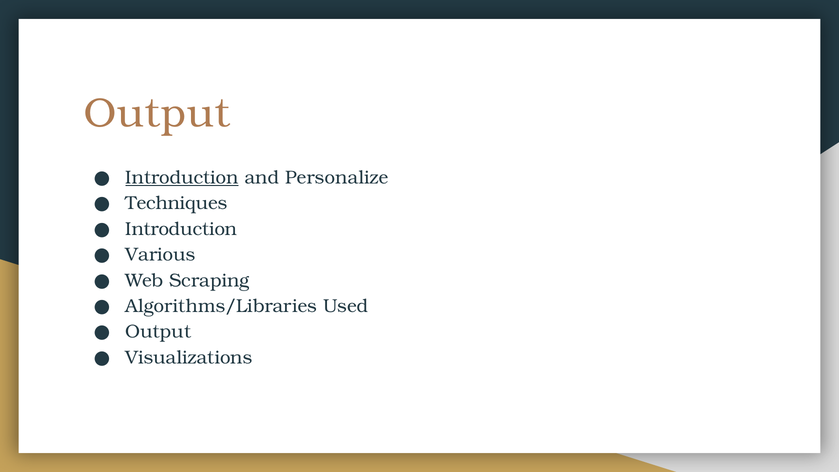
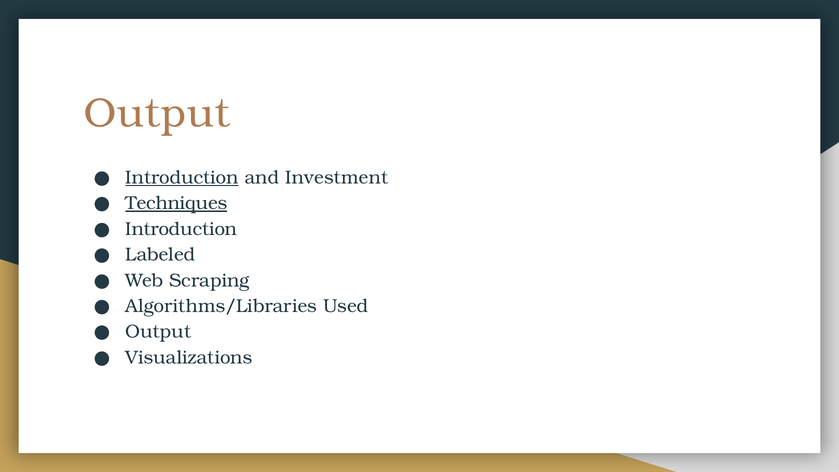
Personalize: Personalize -> Investment (337, 178)
Techniques underline: none -> present (176, 203)
Various: Various -> Labeled (160, 255)
